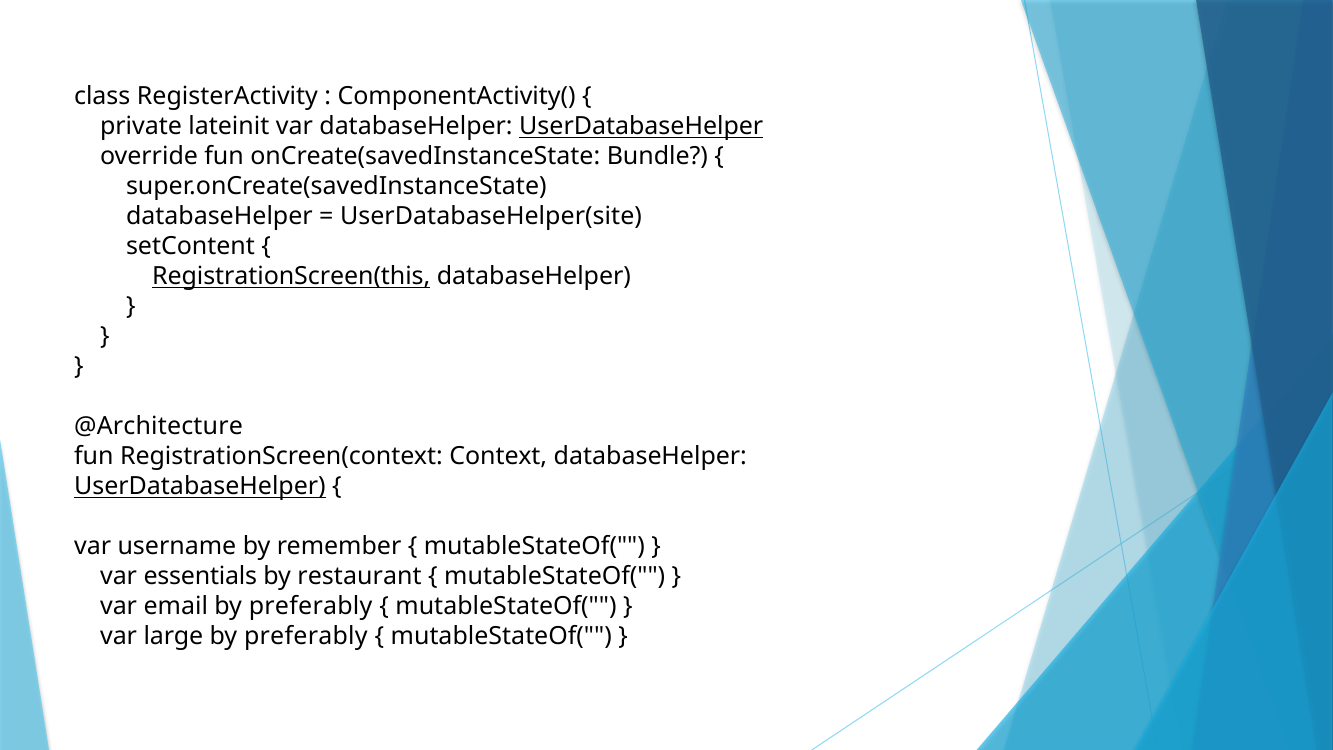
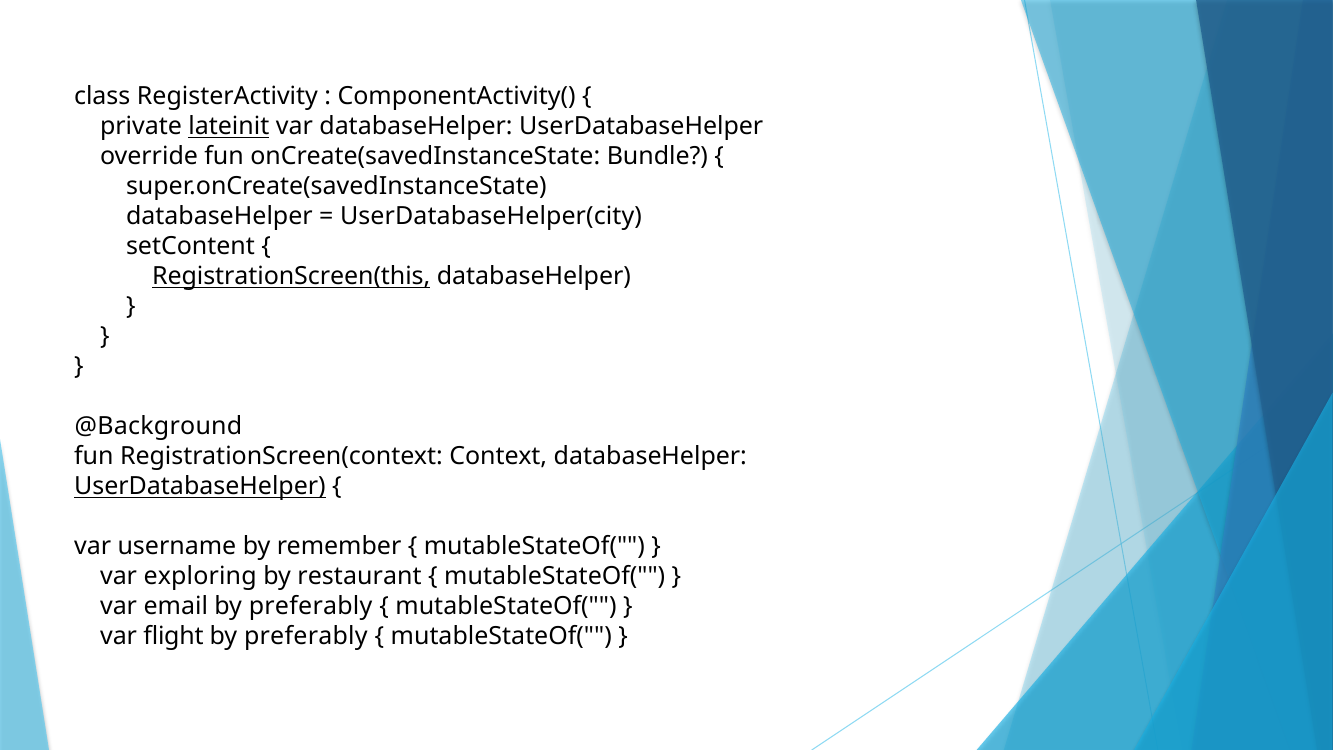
lateinit underline: none -> present (229, 127)
UserDatabaseHelper underline: present -> none (641, 127)
UserDatabaseHelper(site: UserDatabaseHelper(site -> UserDatabaseHelper(city (491, 217)
@Architecture: @Architecture -> @Background (158, 427)
essentials: essentials -> exploring (200, 576)
large: large -> flight (173, 636)
